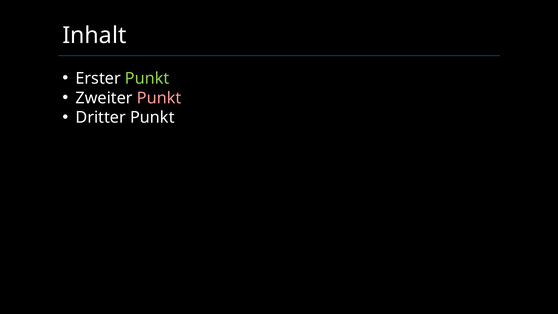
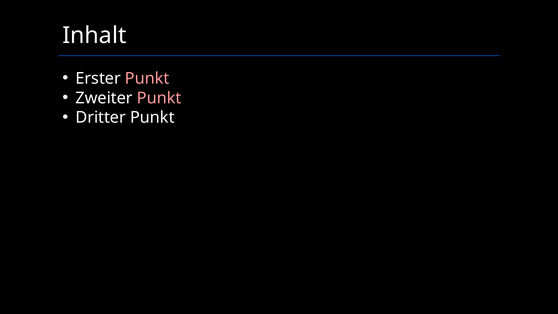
Punkt colour: light green -> pink (147, 78)
